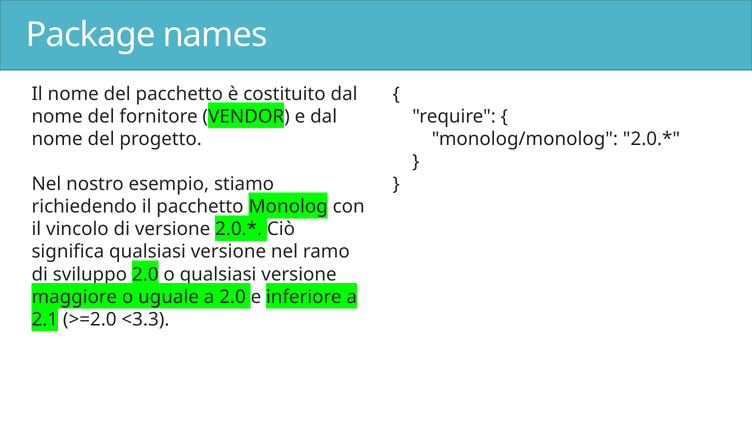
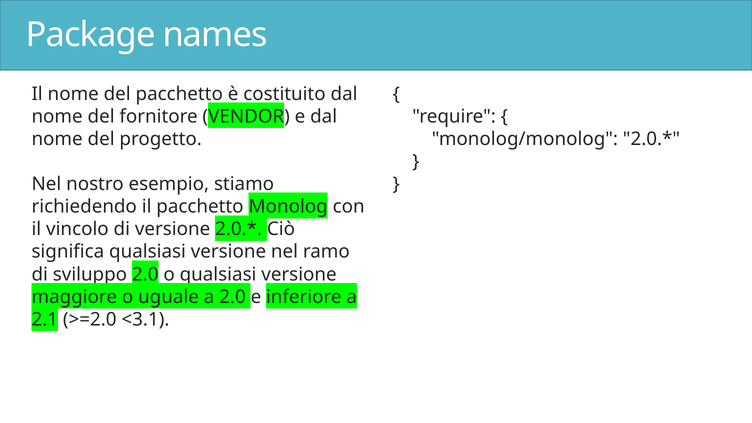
<3.3: <3.3 -> <3.1 (145, 319)
